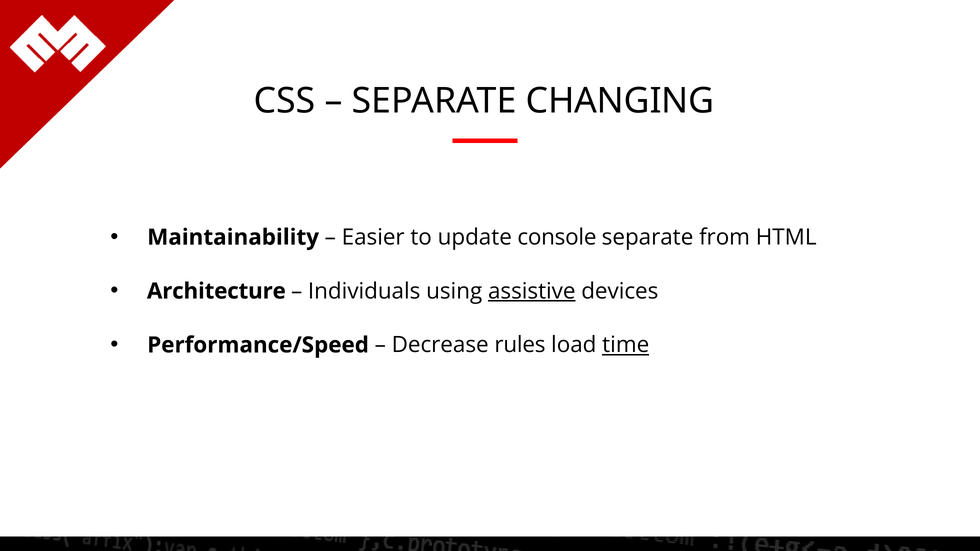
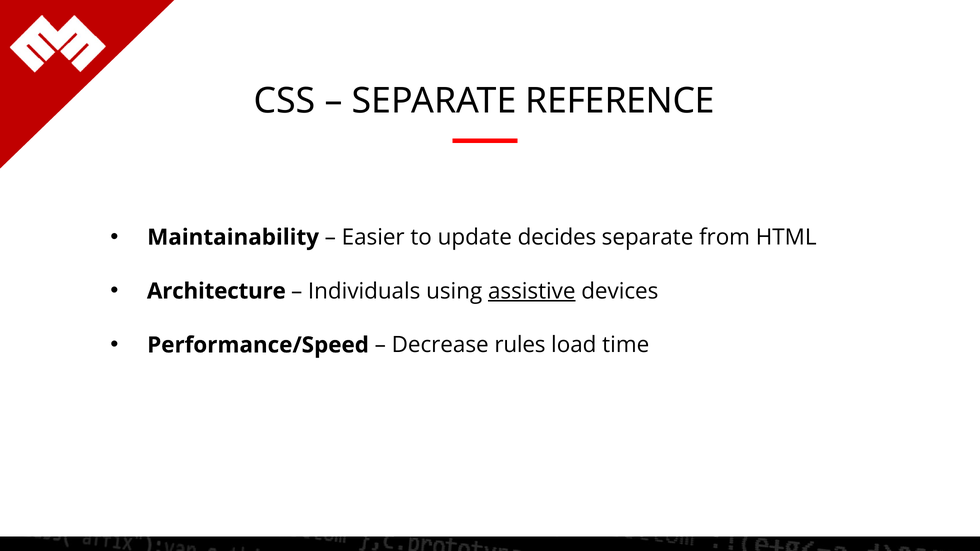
CHANGING: CHANGING -> REFERENCE (620, 101)
console: console -> decides (557, 237)
time underline: present -> none (626, 345)
